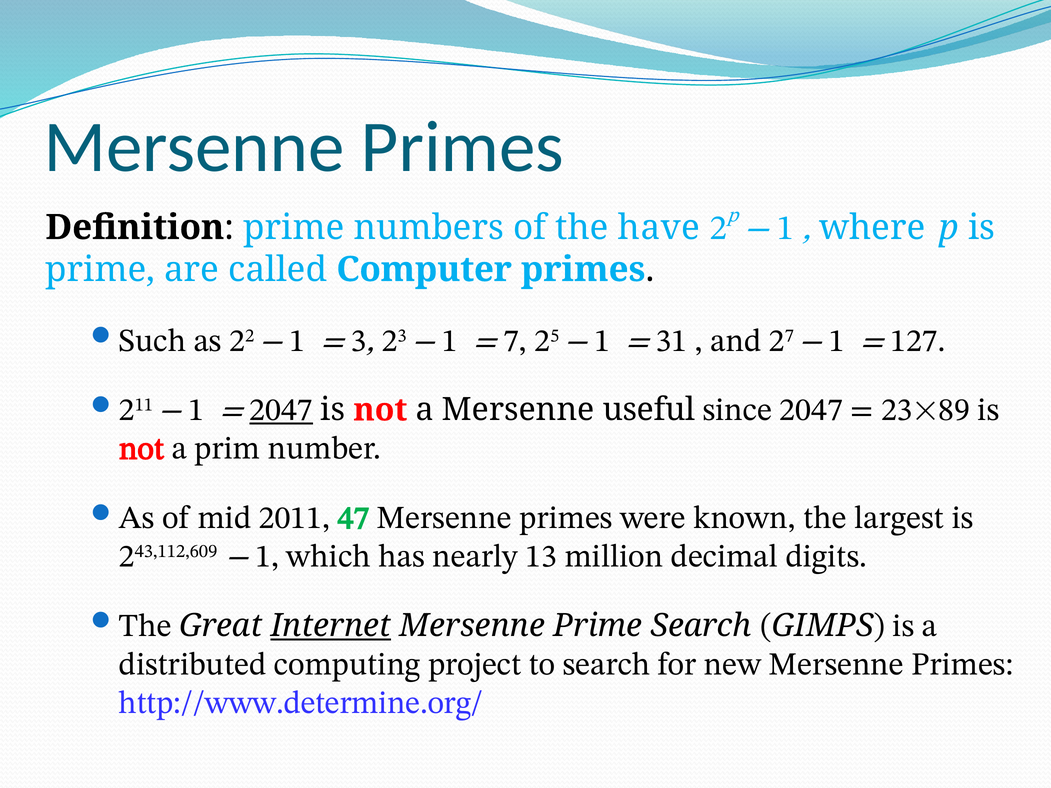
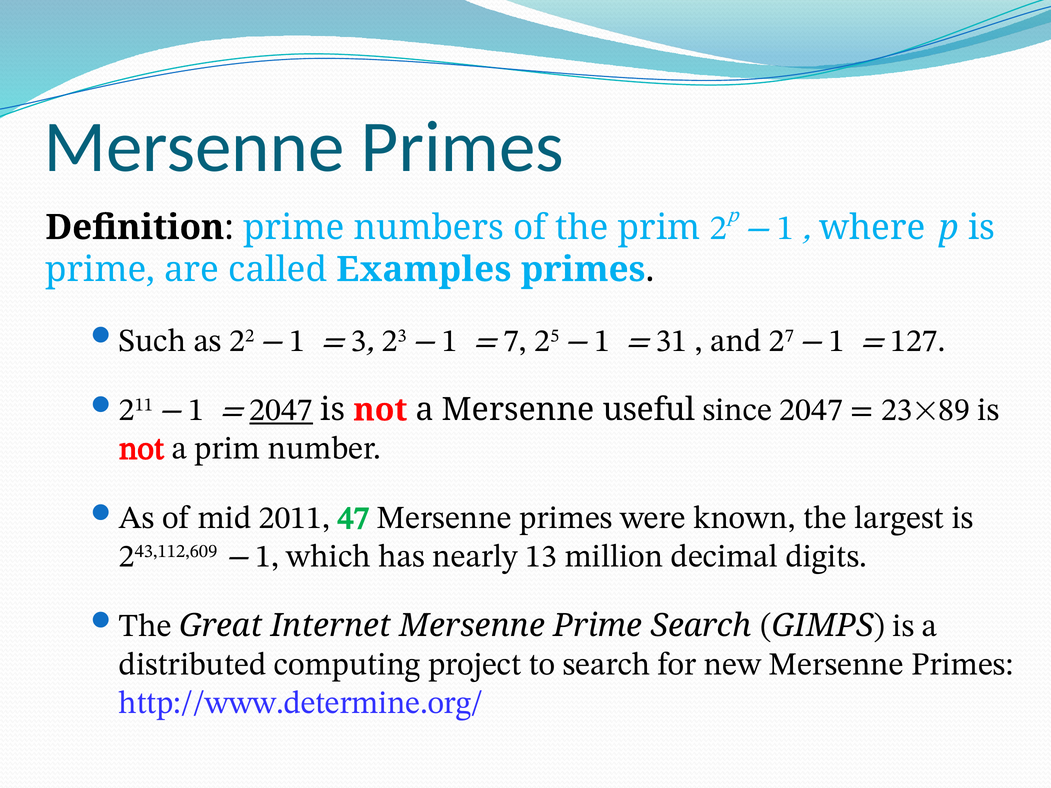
the have: have -> prim (659, 228)
Computer: Computer -> Examples (424, 270)
Internet underline: present -> none (331, 626)
